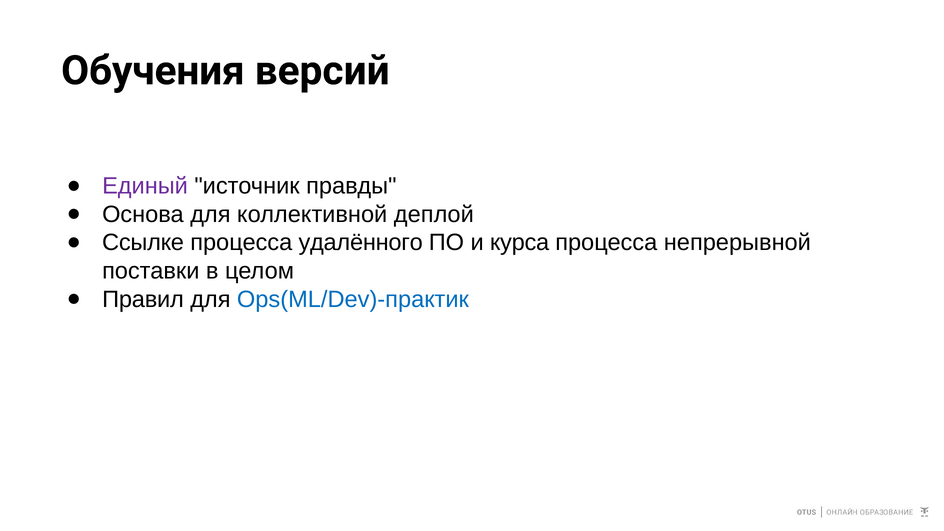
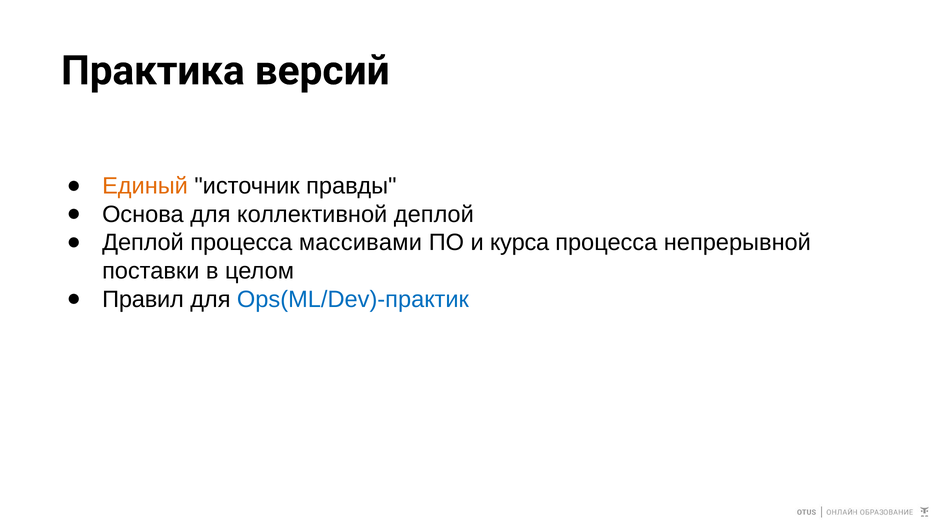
Обучения: Обучения -> Практика (153, 71)
Единый colour: purple -> orange (145, 186)
Ссылке: Ссылке -> Деплой (143, 243)
удалённого: удалённого -> массивами (360, 243)
